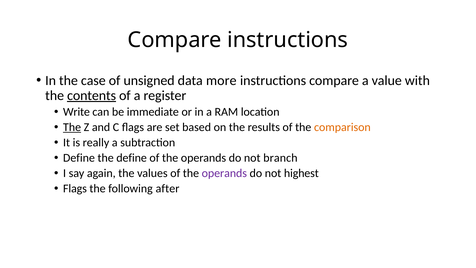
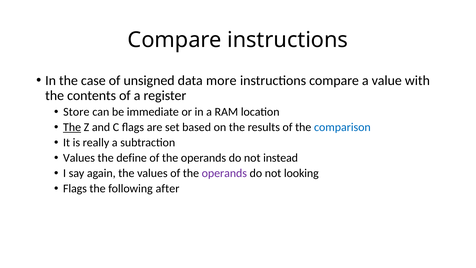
contents underline: present -> none (92, 95)
Write: Write -> Store (76, 112)
comparison colour: orange -> blue (342, 127)
Define: Define -> Values (79, 158)
branch: branch -> instead (281, 158)
highest: highest -> looking (301, 173)
